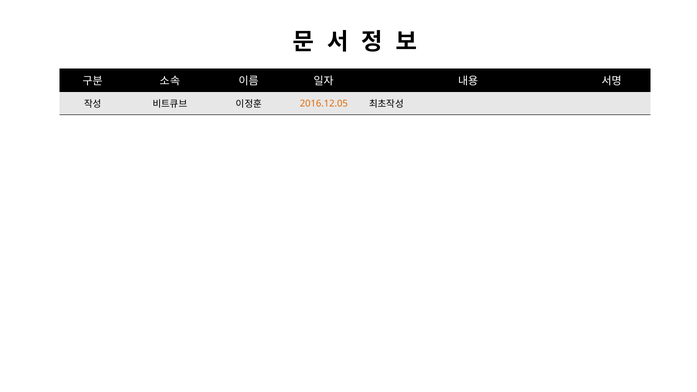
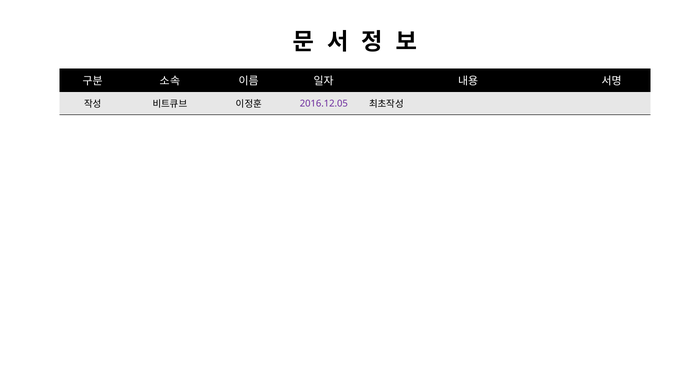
2016.12.05 colour: orange -> purple (324, 104)
